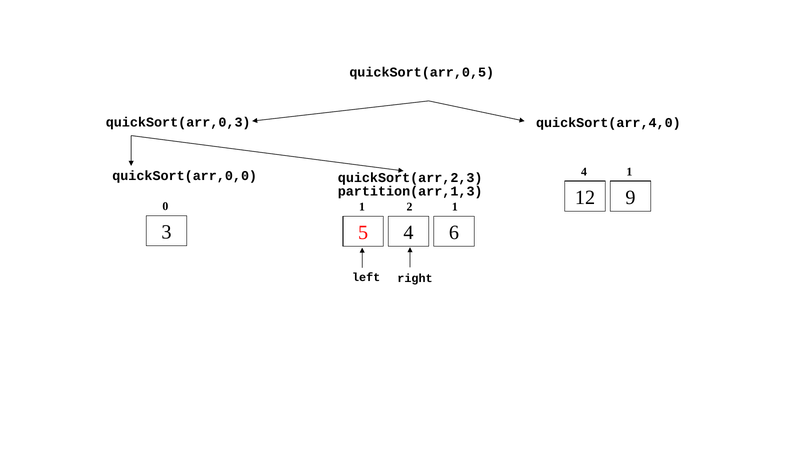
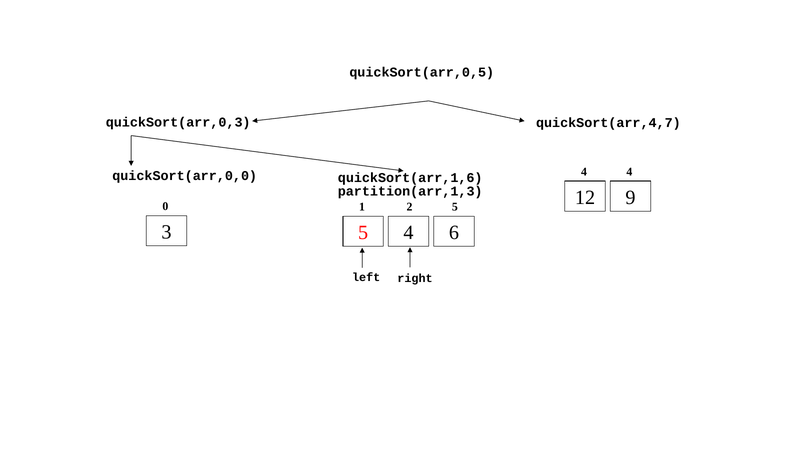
quickSort(arr,4,0: quickSort(arr,4,0 -> quickSort(arr,4,7 (608, 123)
4 1: 1 -> 4 (629, 172)
quickSort(arr,2,3: quickSort(arr,2,3 -> quickSort(arr,1,6 (410, 178)
2 1: 1 -> 5 (455, 207)
